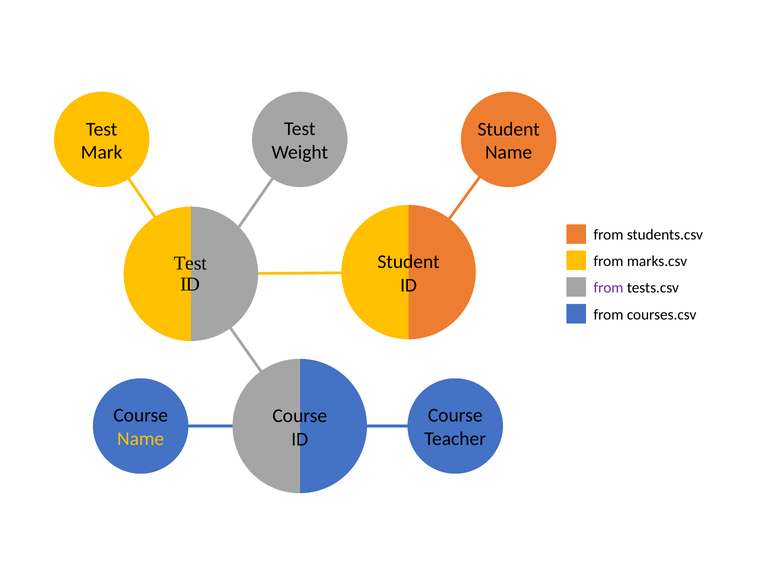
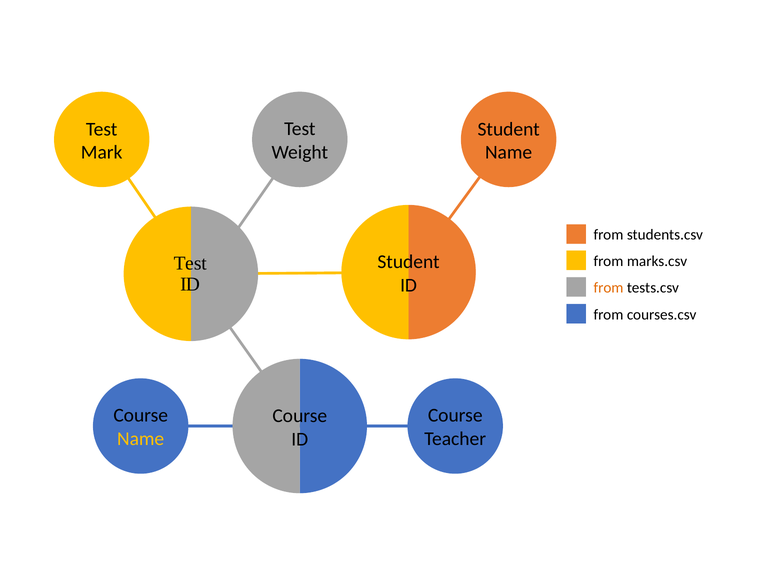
from colour: purple -> orange (609, 288)
